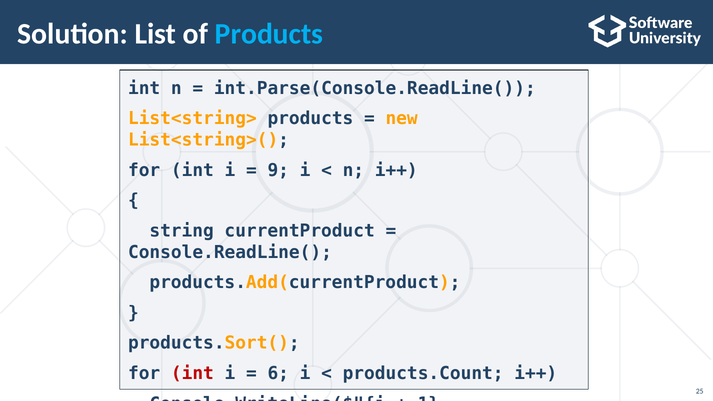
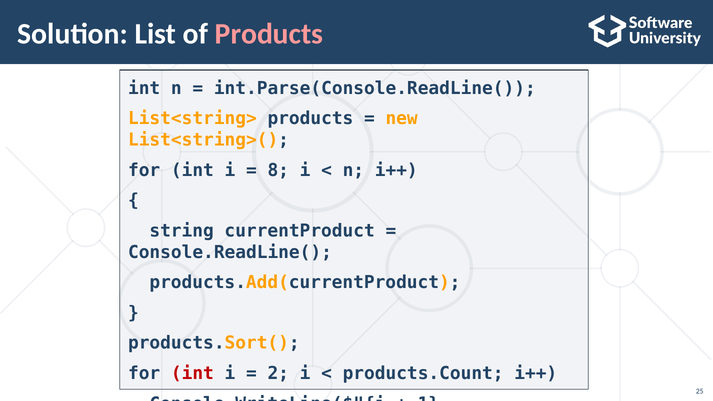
Products colour: light blue -> pink (269, 34)
9: 9 -> 8 (278, 170)
6: 6 -> 2 (278, 373)
